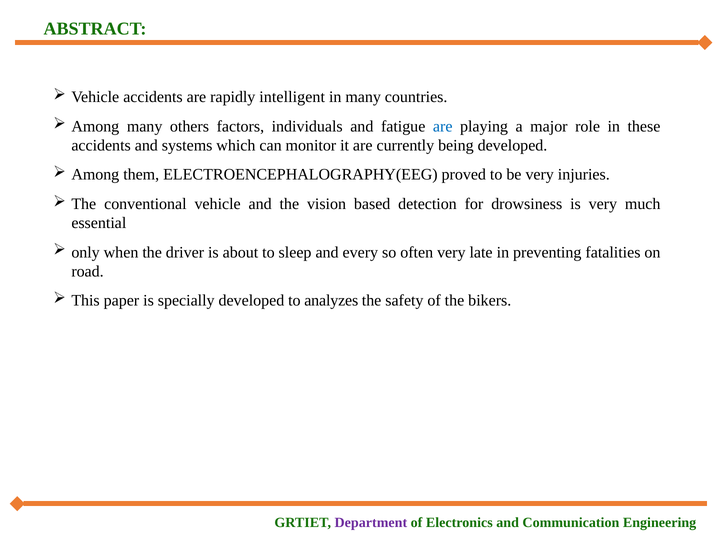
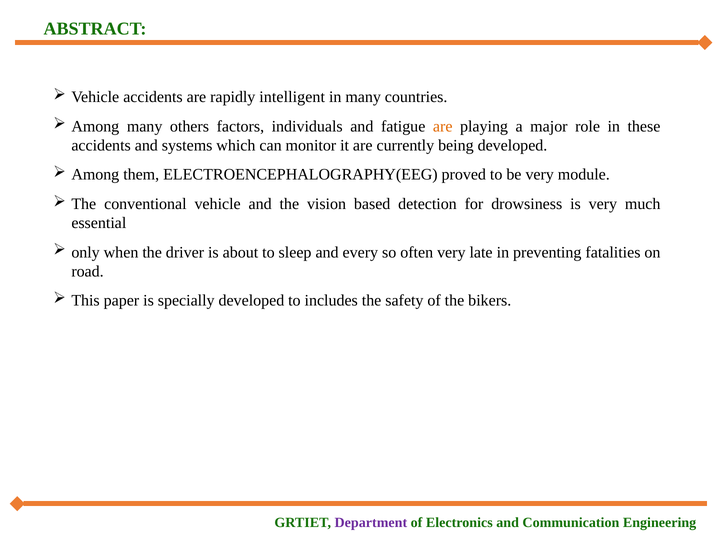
are colour: blue -> orange (443, 126)
injuries: injuries -> module (584, 175)
analyzes: analyzes -> includes (331, 301)
